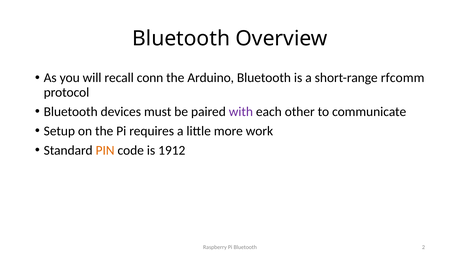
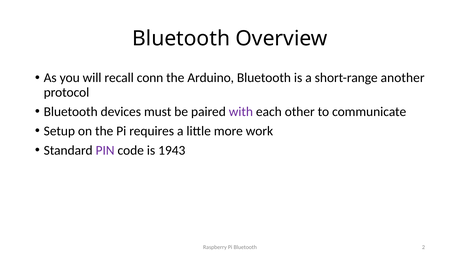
rfcomm: rfcomm -> another (403, 78)
PIN colour: orange -> purple (105, 150)
1912: 1912 -> 1943 (172, 150)
